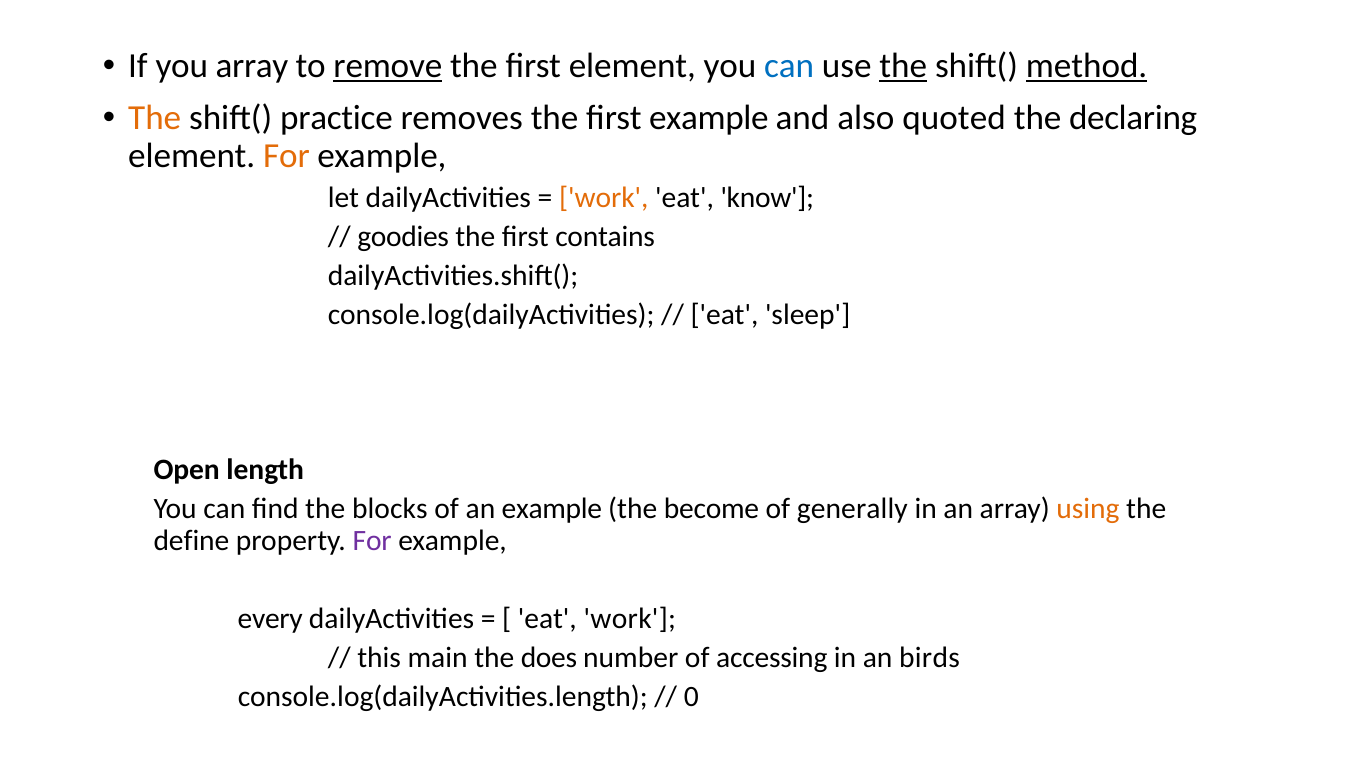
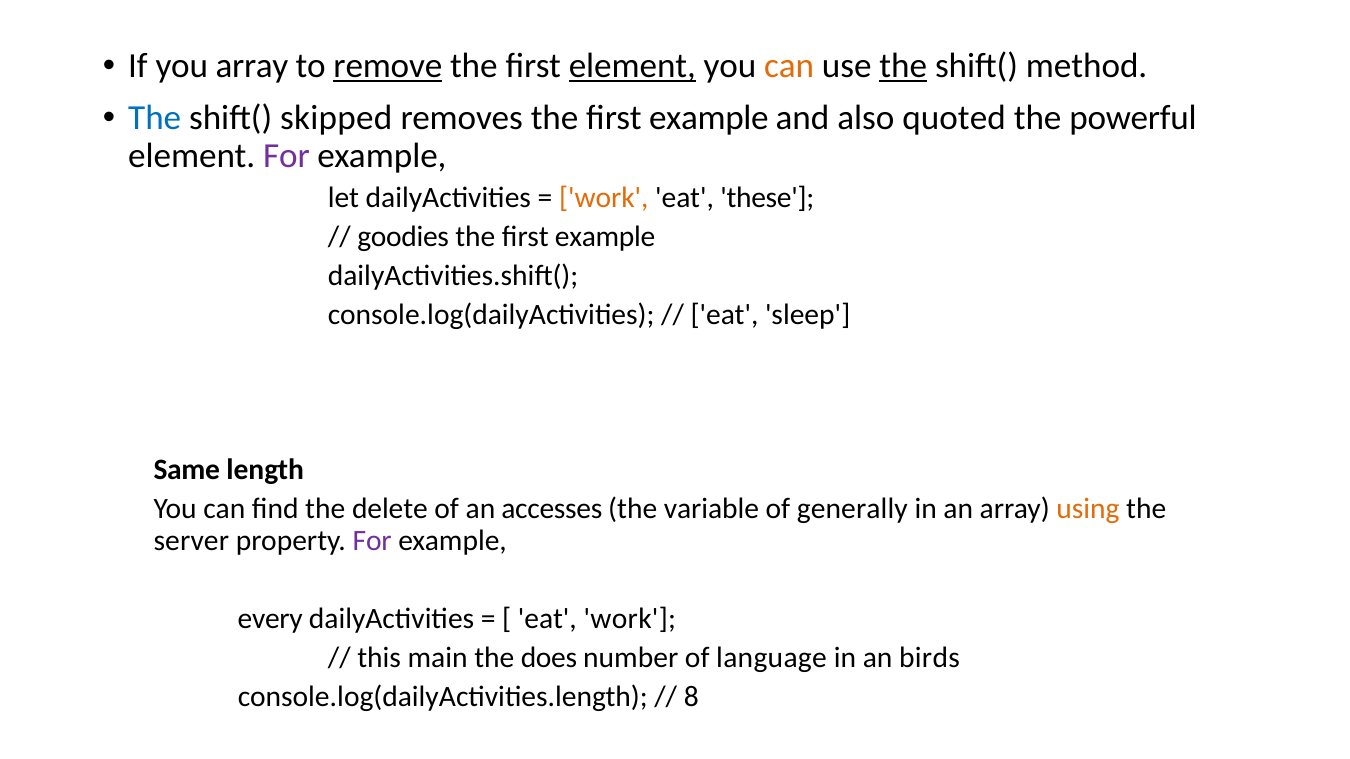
element underline: none -> present (632, 66)
can colour: blue -> orange (789, 66)
method underline: present -> none (1087, 66)
The colour: orange -> blue (155, 118)
practice: practice -> skipped (336, 118)
declaring: declaring -> powerful (1133, 118)
For colour: orange -> purple (286, 156)
know: know -> these (767, 198)
contains: contains -> example (605, 237)
Open: Open -> Same (187, 470)
blocks: blocks -> delete (390, 509)
an example: example -> accesses (552, 509)
become: become -> variable (711, 509)
define: define -> server (191, 541)
accessing: accessing -> language (772, 658)
0: 0 -> 8 (691, 697)
